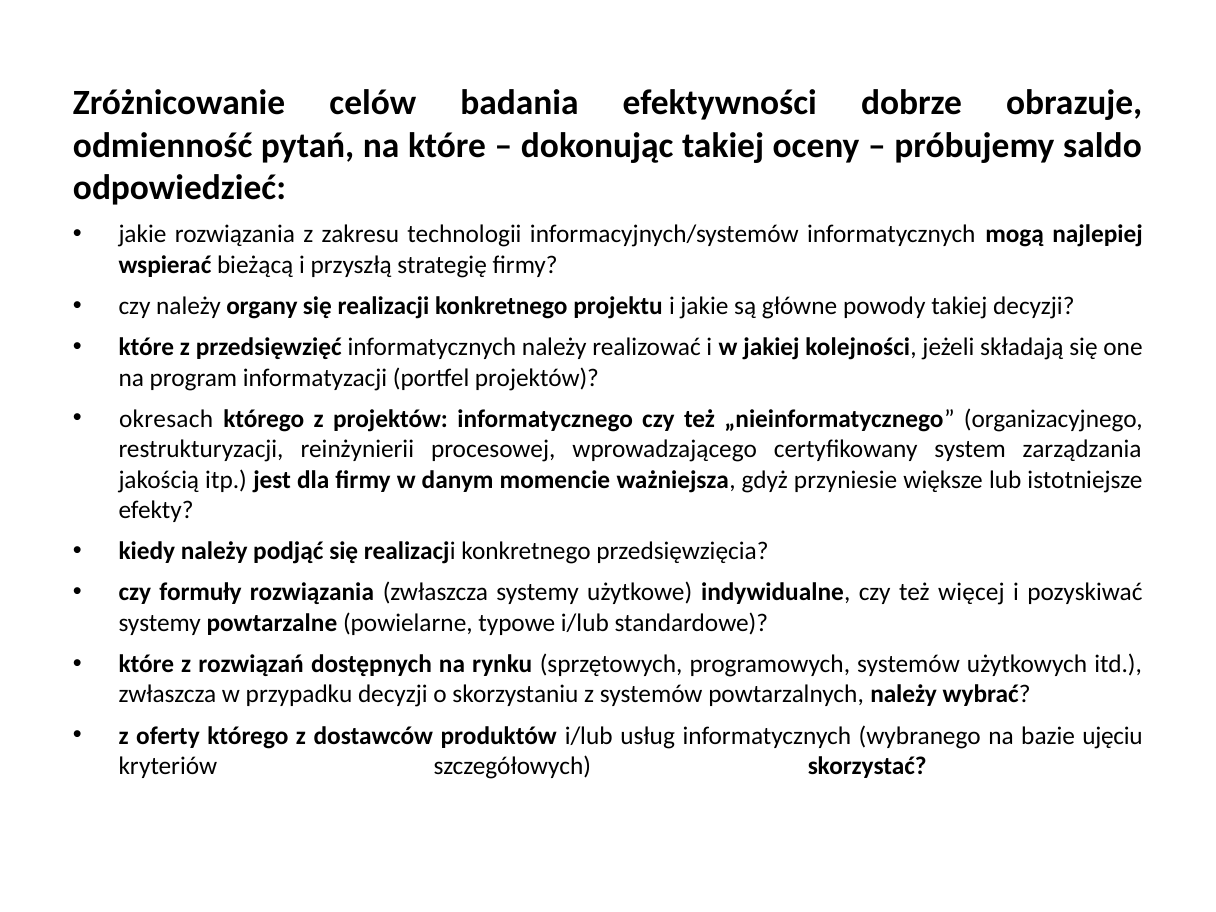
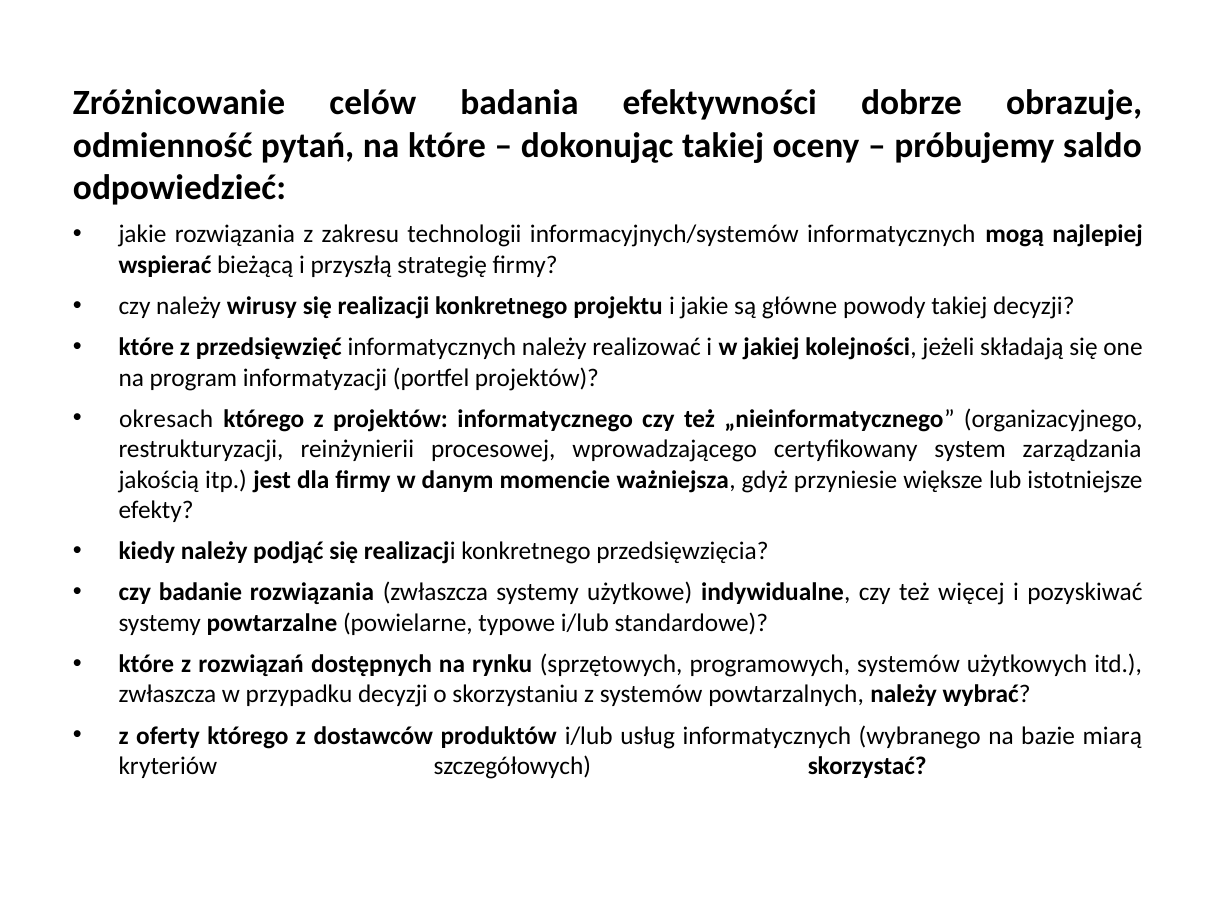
organy: organy -> wirusy (262, 306)
formuły: formuły -> badanie (201, 593)
ujęciu: ujęciu -> miarą (1112, 736)
